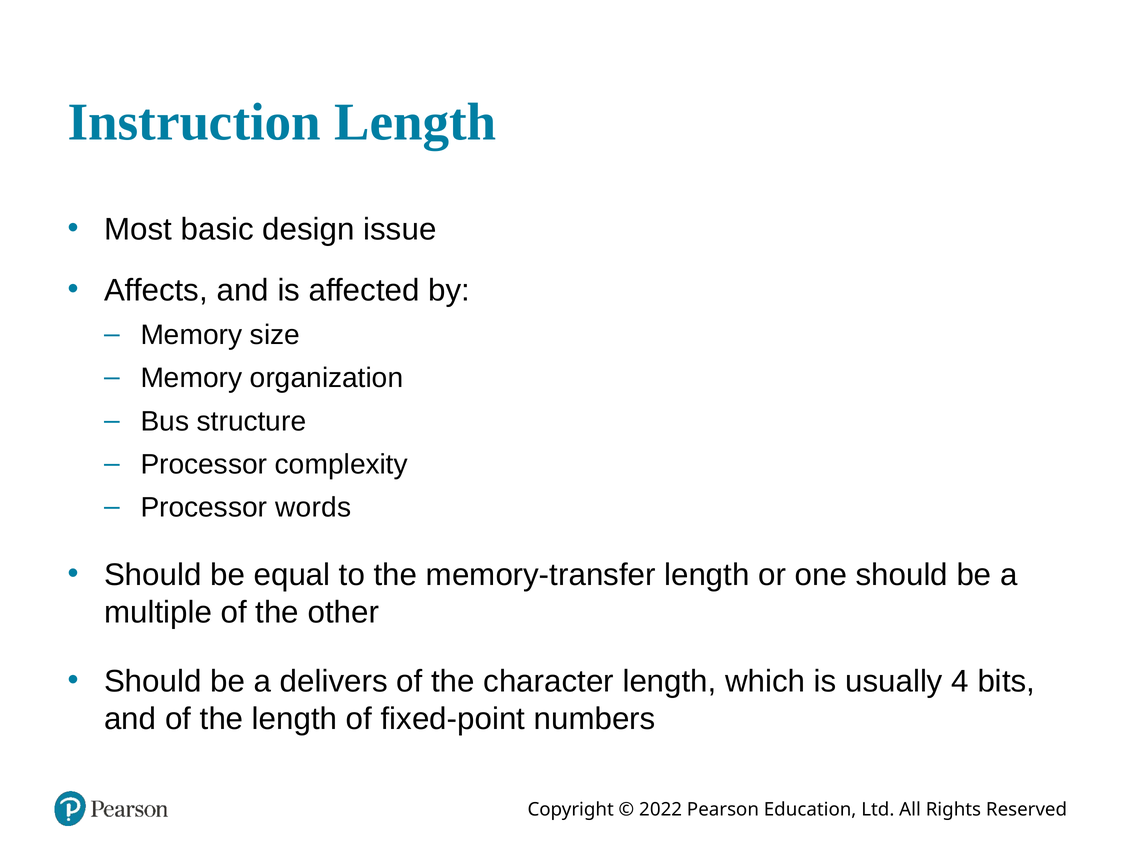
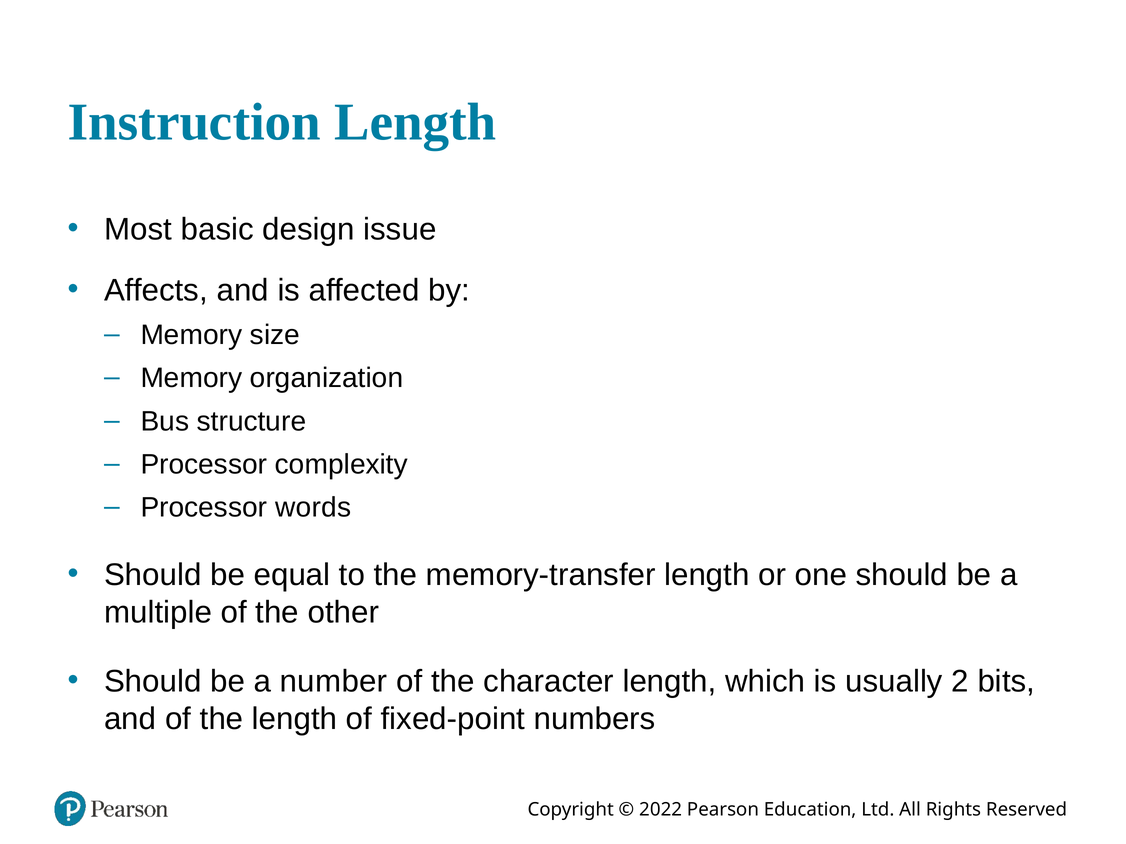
delivers: delivers -> number (334, 682)
4: 4 -> 2 (960, 682)
